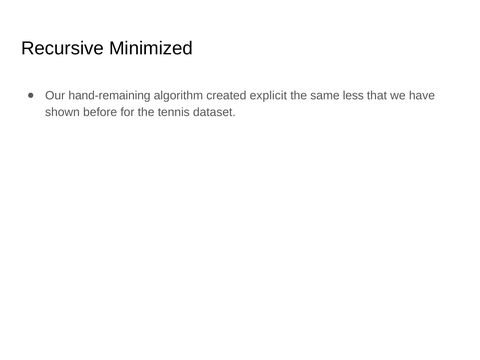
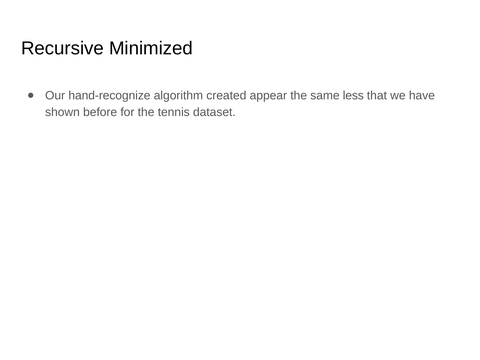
hand-remaining: hand-remaining -> hand-recognize (109, 96)
explicit: explicit -> appear (268, 96)
